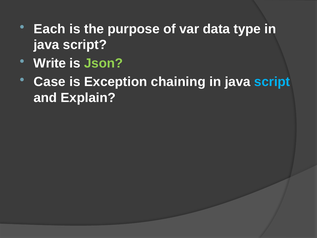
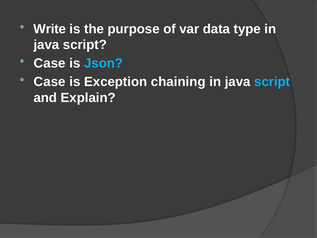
Each: Each -> Write (50, 29)
Write: Write -> Case (50, 63)
Json colour: light green -> light blue (104, 63)
